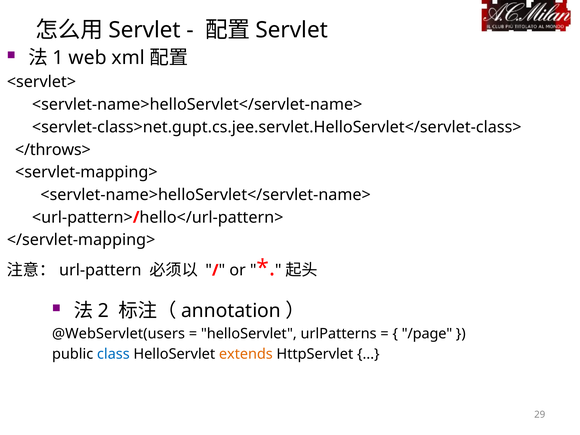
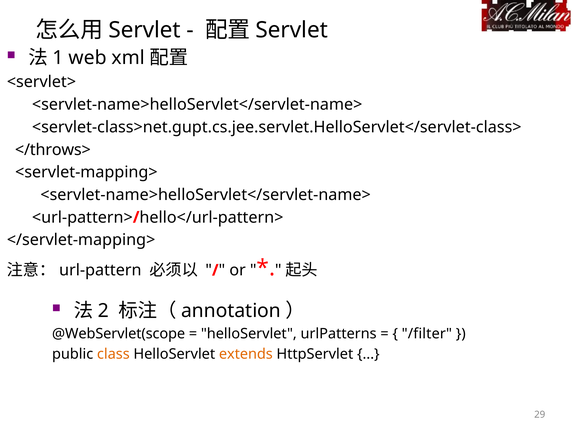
@WebServlet(users: @WebServlet(users -> @WebServlet(scope (119, 334)
/page: /page -> /filter (427, 334)
class colour: blue -> orange (113, 354)
